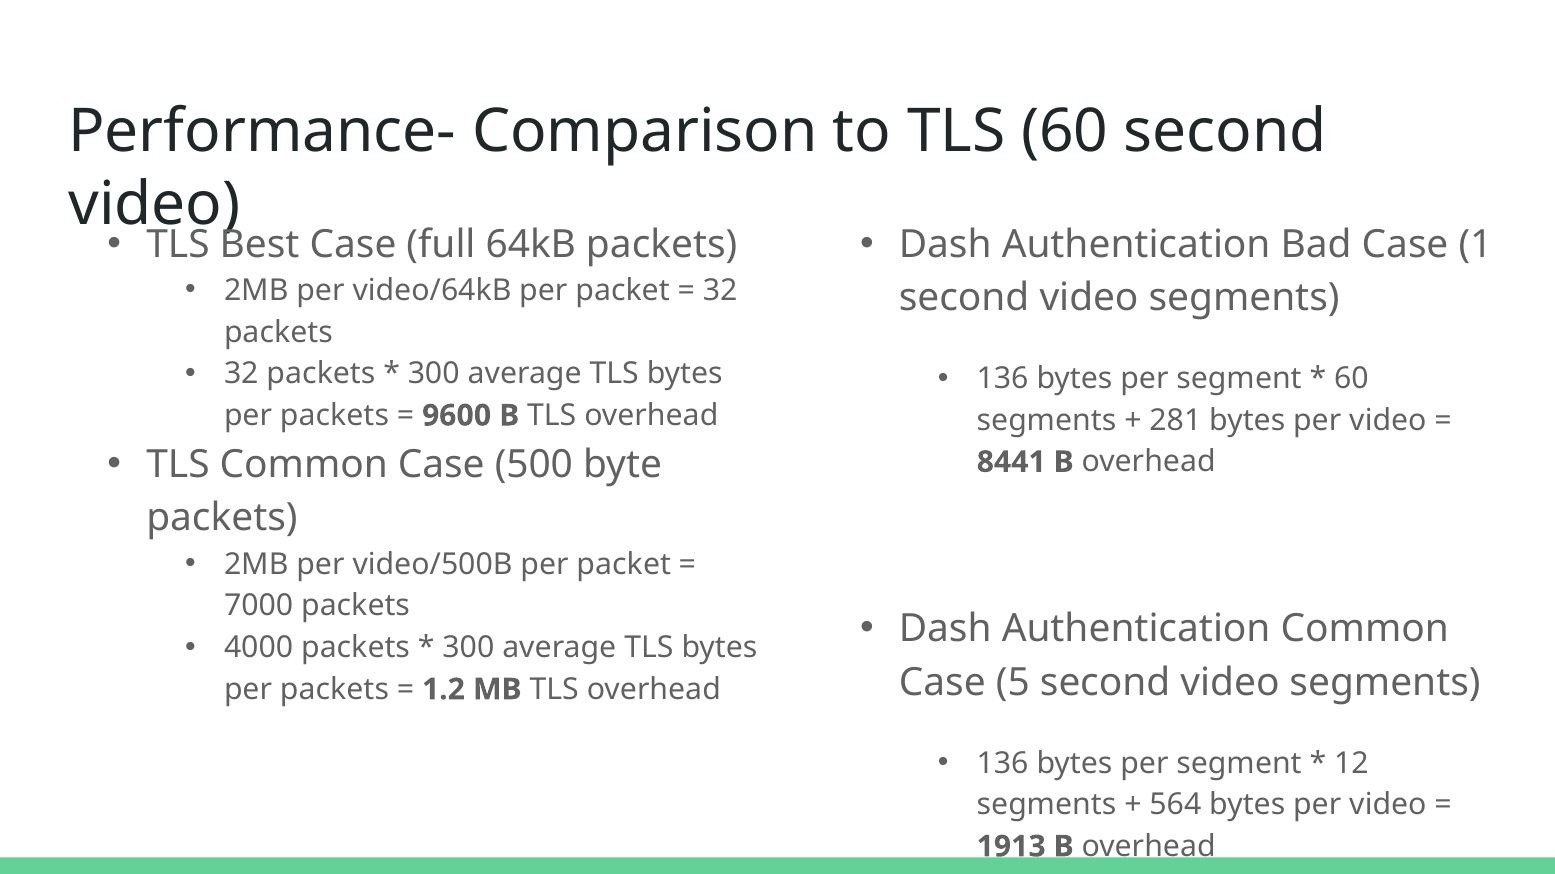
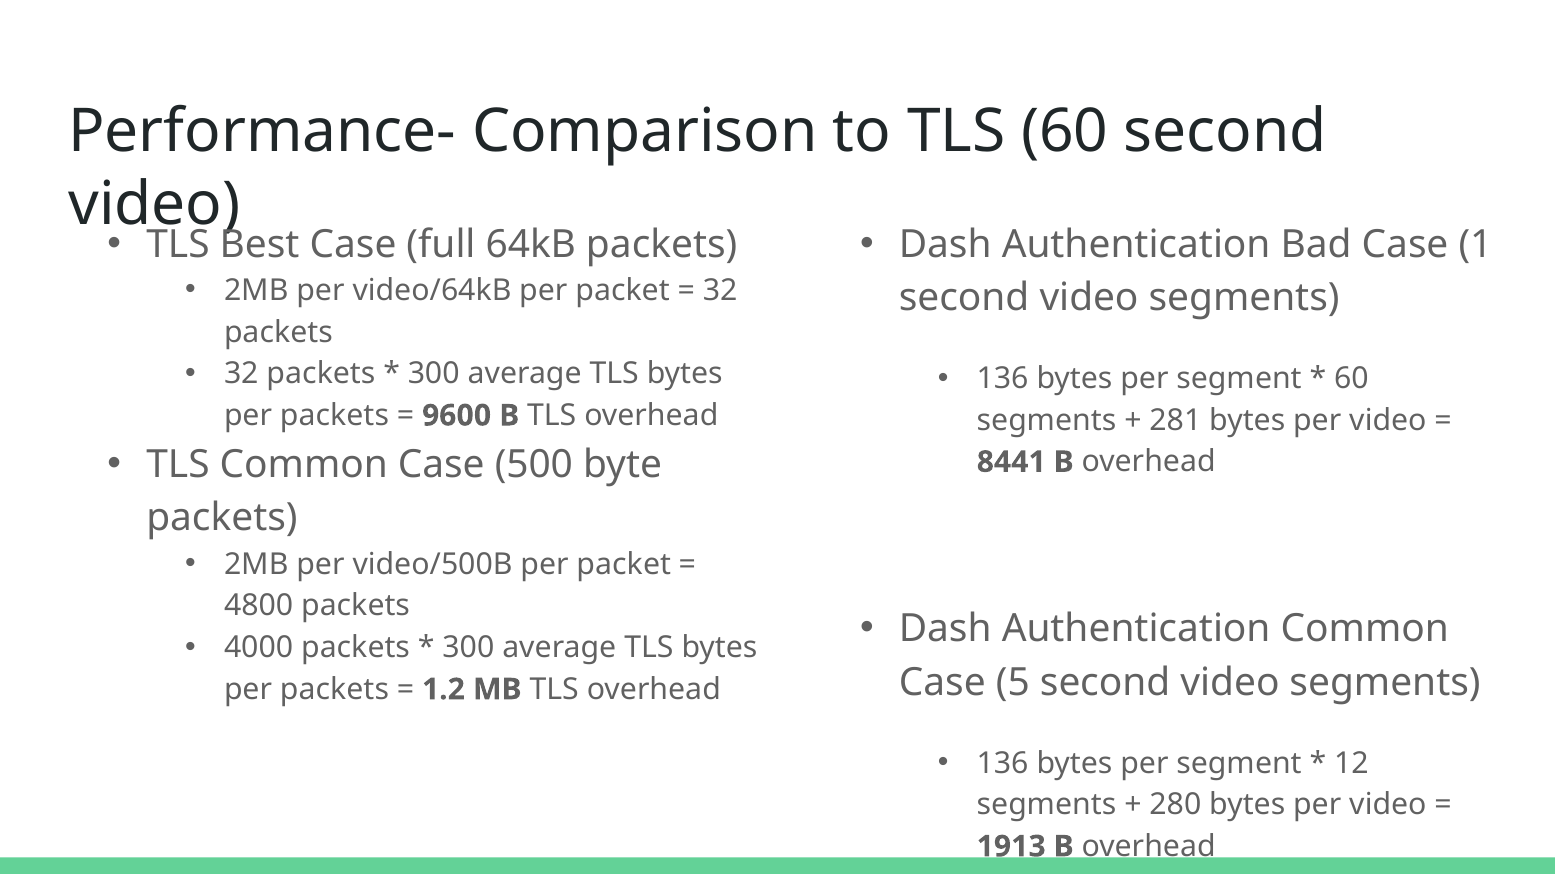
7000: 7000 -> 4800 (259, 607)
564: 564 -> 280 (1175, 805)
